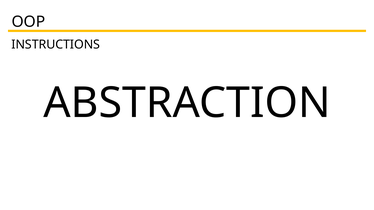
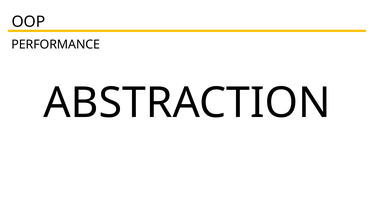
INSTRUCTIONS: INSTRUCTIONS -> PERFORMANCE (56, 45)
